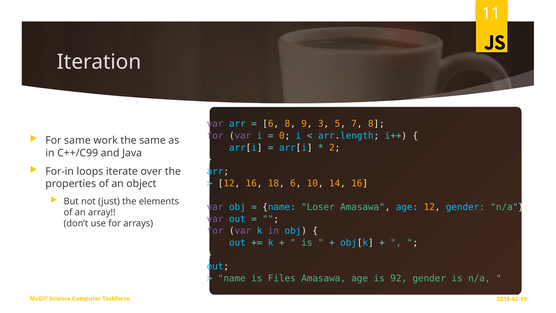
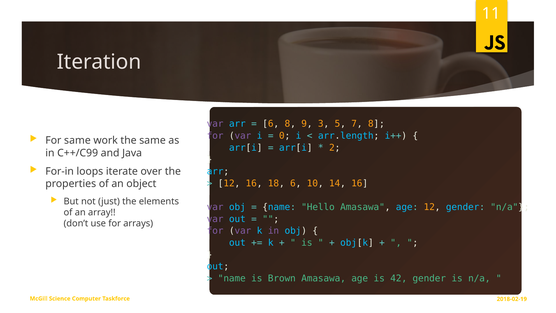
Loser: Loser -> Hello (318, 207)
Files: Files -> Brown (282, 278)
92: 92 -> 42 (399, 278)
